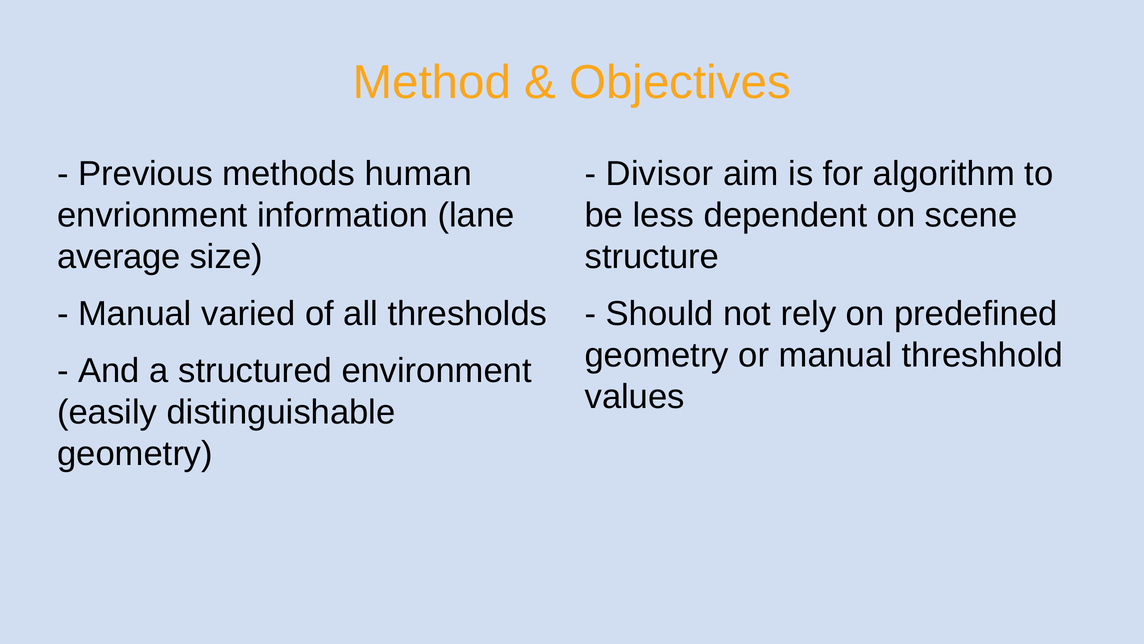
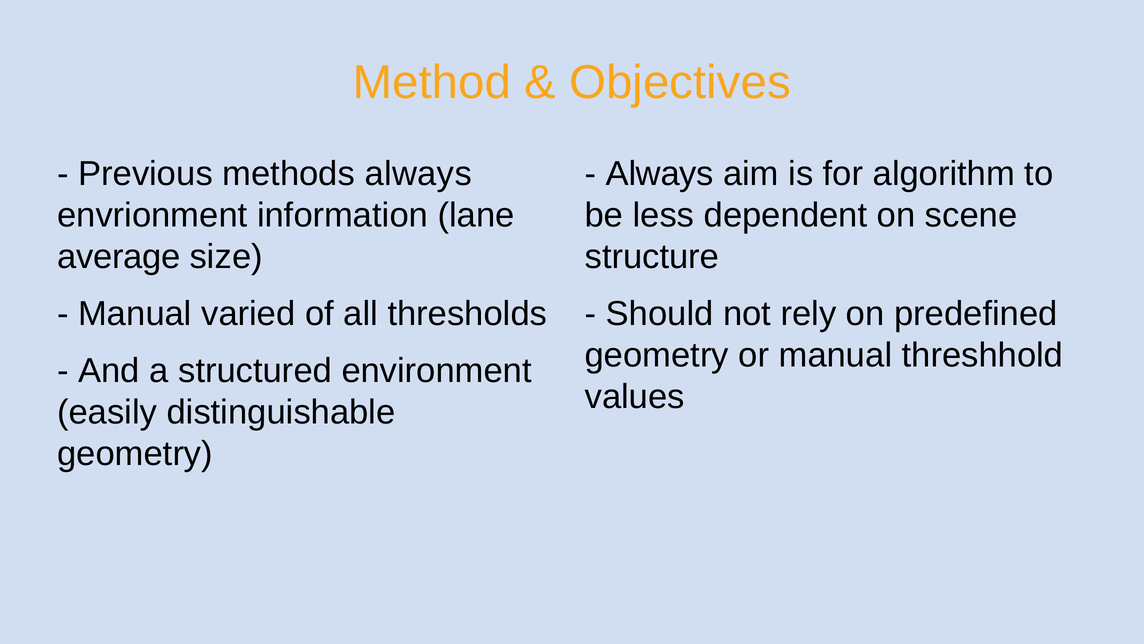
methods human: human -> always (418, 174)
Divisor: Divisor -> Always (660, 174)
